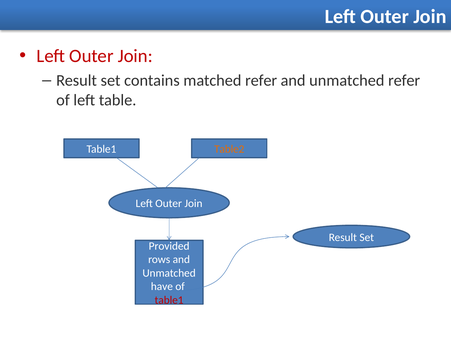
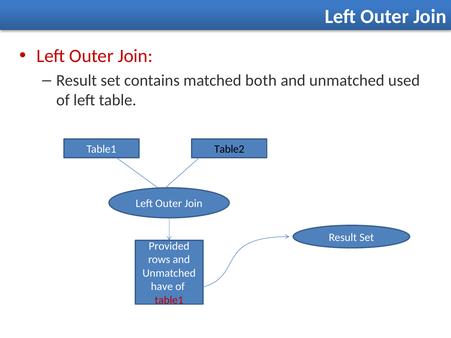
matched refer: refer -> both (261, 81)
unmatched refer: refer -> used (404, 81)
Table2 colour: orange -> black (229, 149)
